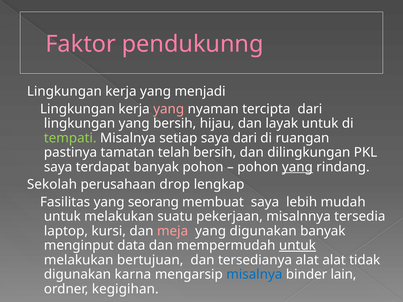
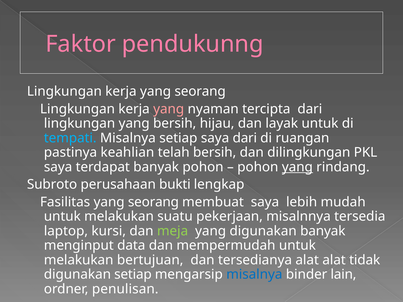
kerja yang menjadi: menjadi -> seorang (200, 92)
tempati colour: light green -> light blue (70, 138)
tamatan: tamatan -> keahlian (127, 153)
Sekolah: Sekolah -> Subroto (52, 185)
drop: drop -> bukti (175, 185)
meja colour: pink -> light green (173, 231)
untuk underline: present -> none (297, 246)
digunakan karna: karna -> setiap (133, 275)
kegigihan: kegigihan -> penulisan (125, 289)
